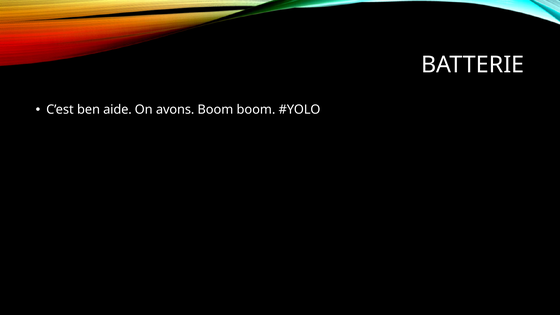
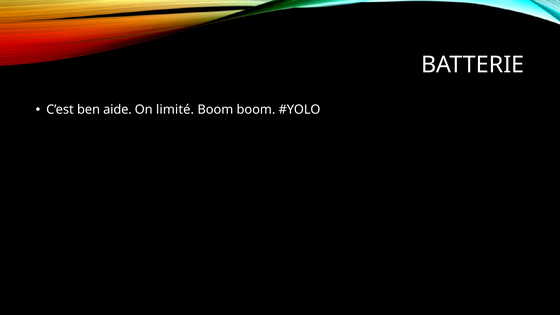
avons: avons -> limité (175, 110)
